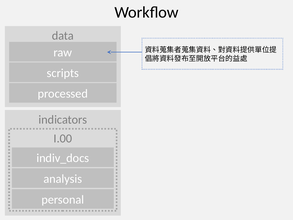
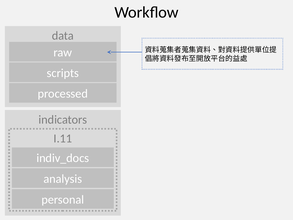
I.00: I.00 -> I.11 (63, 138)
